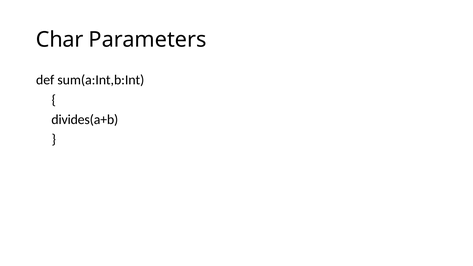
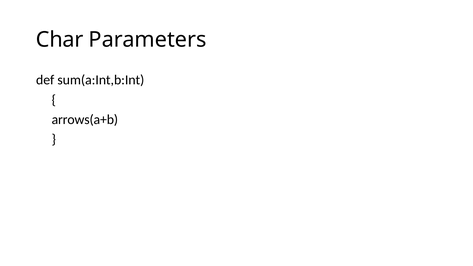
divides(a+b: divides(a+b -> arrows(a+b (85, 120)
